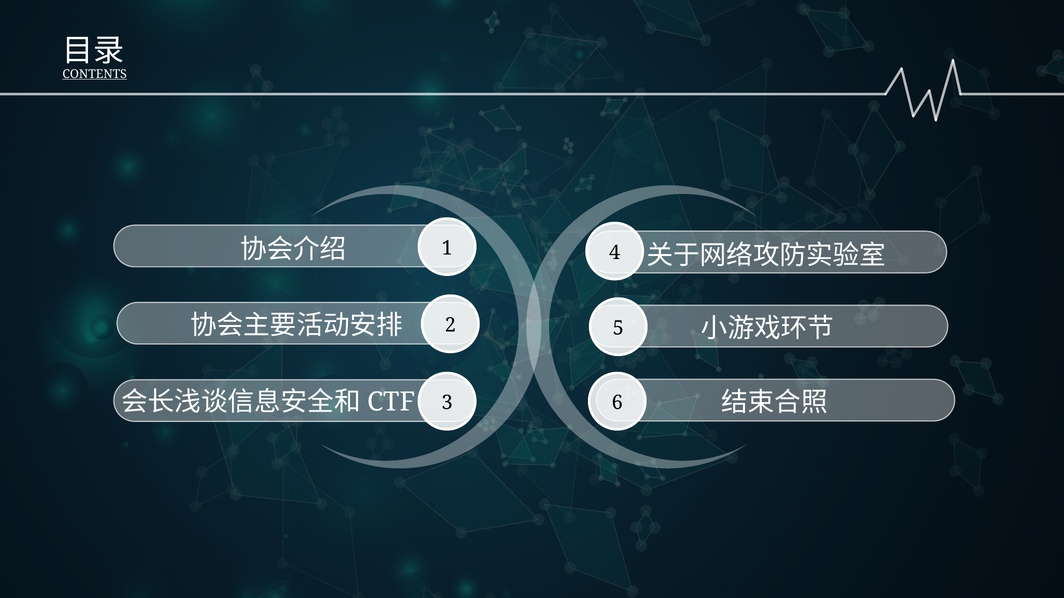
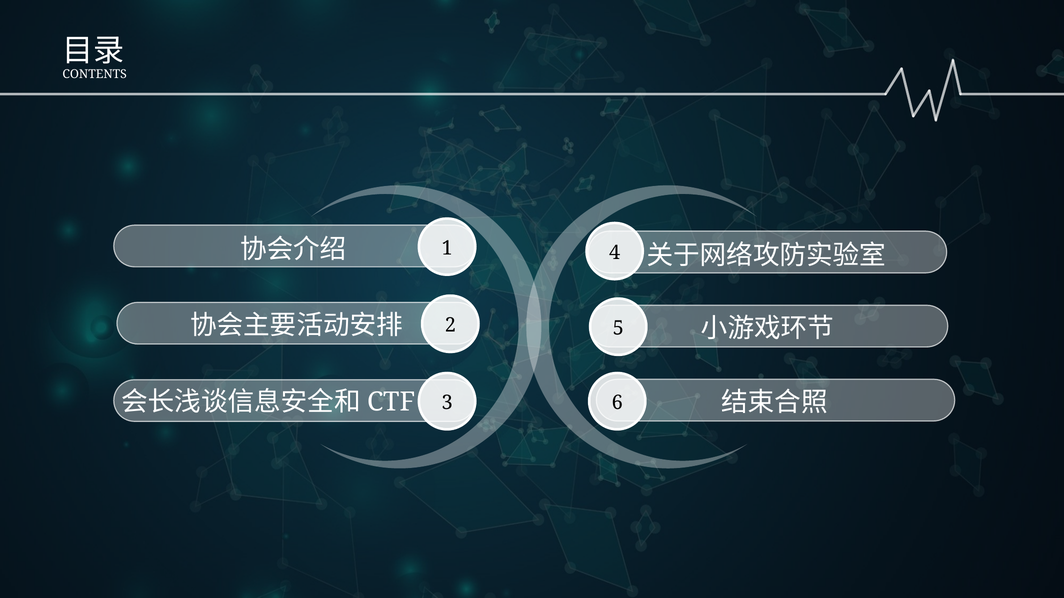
CONTENTS underline: present -> none (95, 74)
